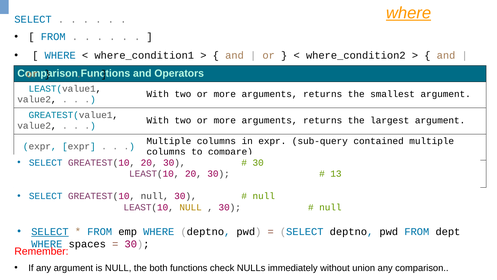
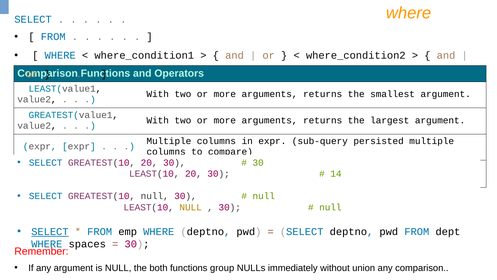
where underline: present -> none (409, 13)
contained: contained -> persisted (379, 141)
13: 13 -> 14 (336, 174)
check: check -> group (222, 268)
